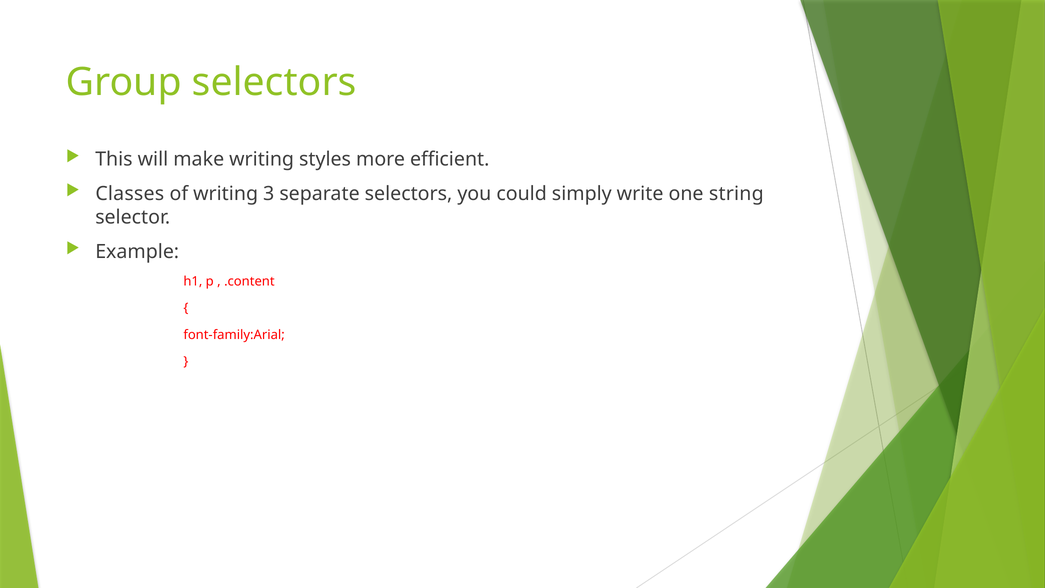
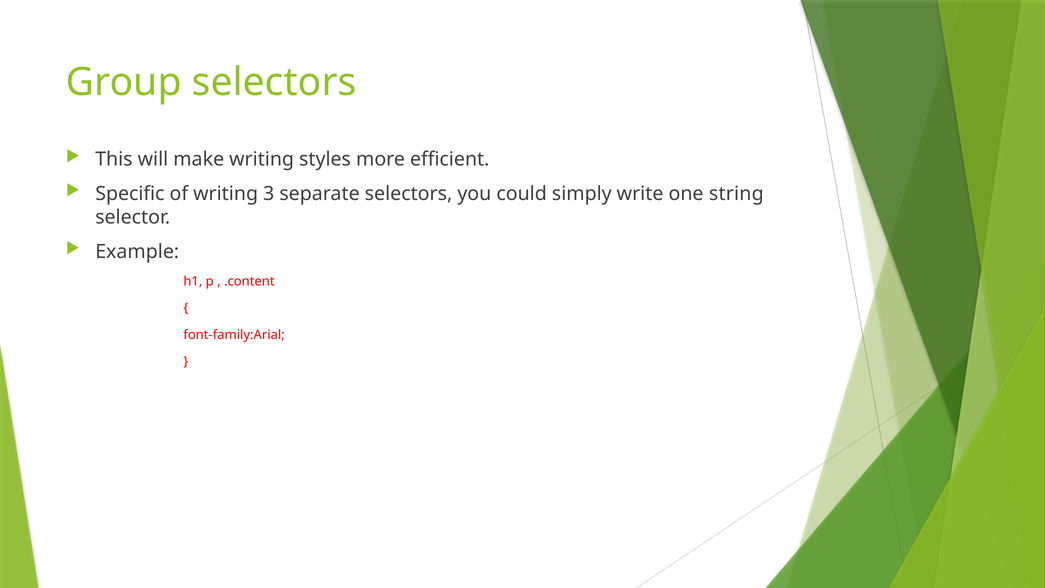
Classes: Classes -> Specific (130, 194)
